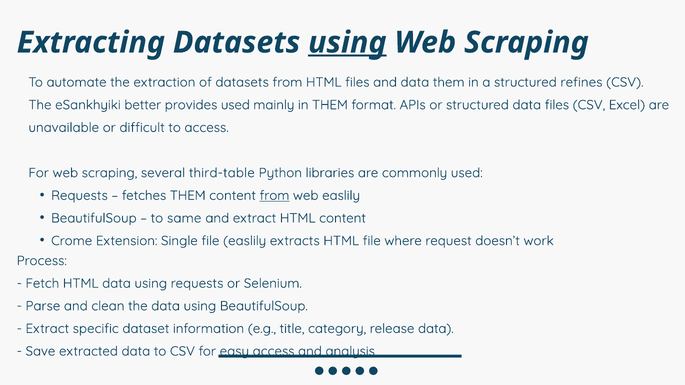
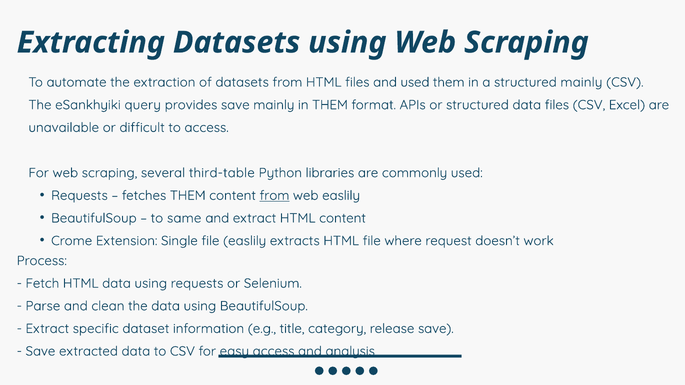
using underline: present -> none (347, 43)
and data: data -> used (415, 82)
structured refines: refines -> mainly (581, 82)
better: better -> query (143, 105)
provides used: used -> save (235, 105)
release data: data -> save (436, 329)
